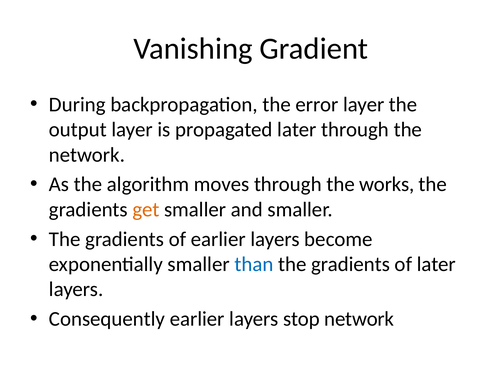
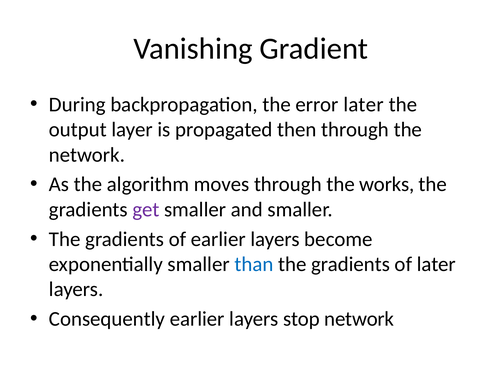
error layer: layer -> later (364, 104)
propagated later: later -> then (297, 129)
get colour: orange -> purple (146, 209)
